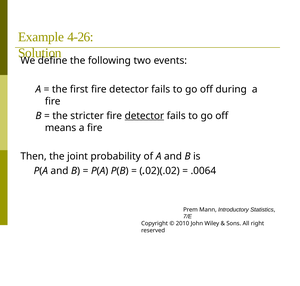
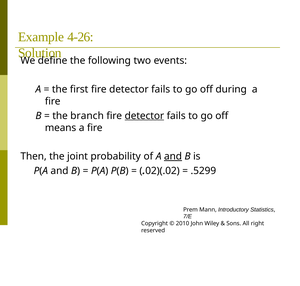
stricter: stricter -> branch (87, 116)
and underline: none -> present (173, 156)
.0064: .0064 -> .5299 (203, 171)
